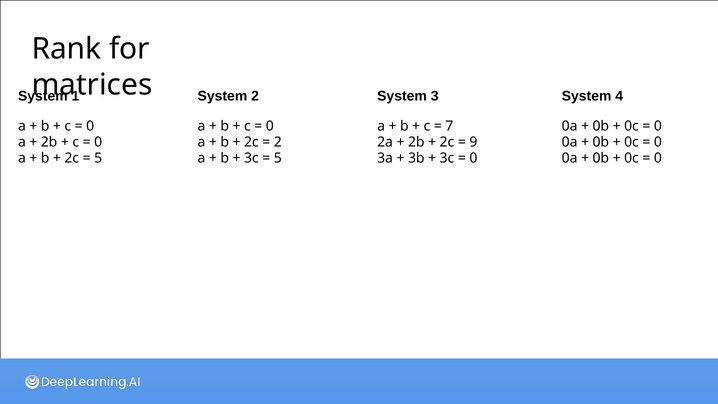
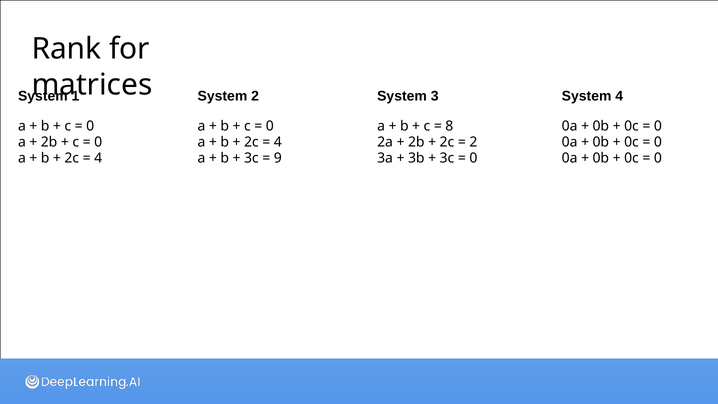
7: 7 -> 8 (449, 126)
2: 2 -> 4 (278, 142)
9: 9 -> 2 (473, 142)
5: 5 -> 4 (98, 158)
5: 5 -> 9 (278, 158)
